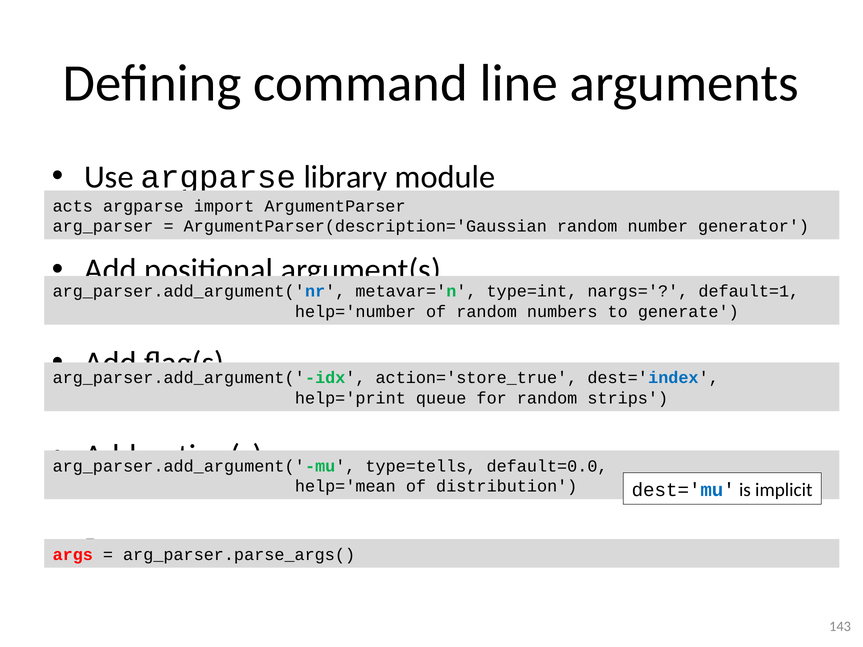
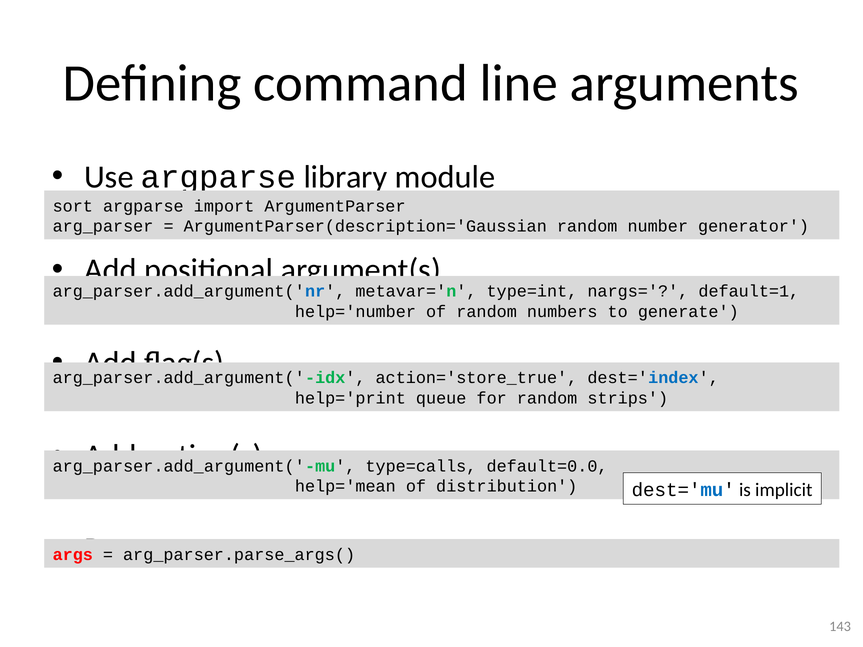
acts: acts -> sort (73, 206)
type=tells: type=tells -> type=calls (421, 466)
